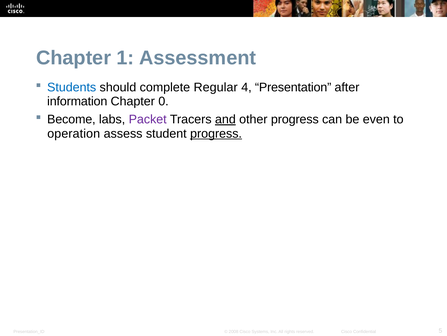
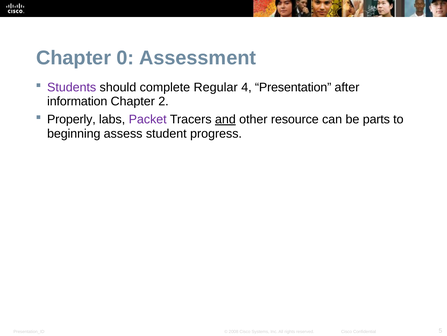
1: 1 -> 0 (125, 58)
Students colour: blue -> purple (72, 87)
0: 0 -> 2 (164, 101)
Become: Become -> Properly (71, 119)
other progress: progress -> resource (295, 119)
even: even -> parts (376, 119)
operation: operation -> beginning (74, 133)
progress underline: present -> none (216, 133)
